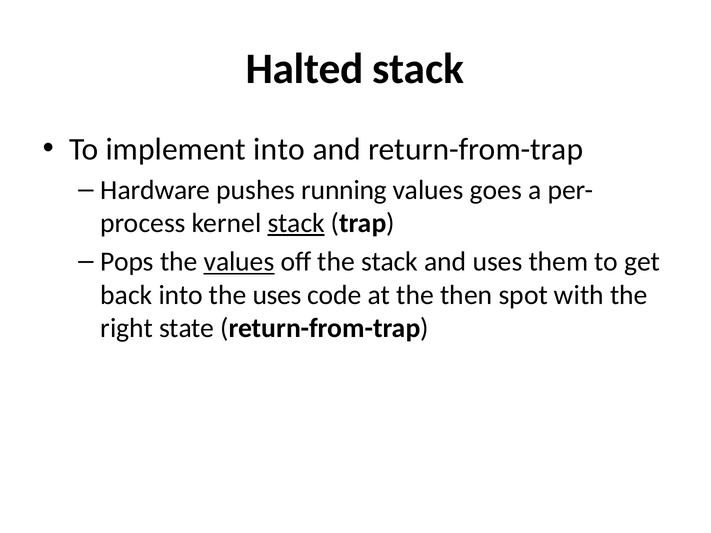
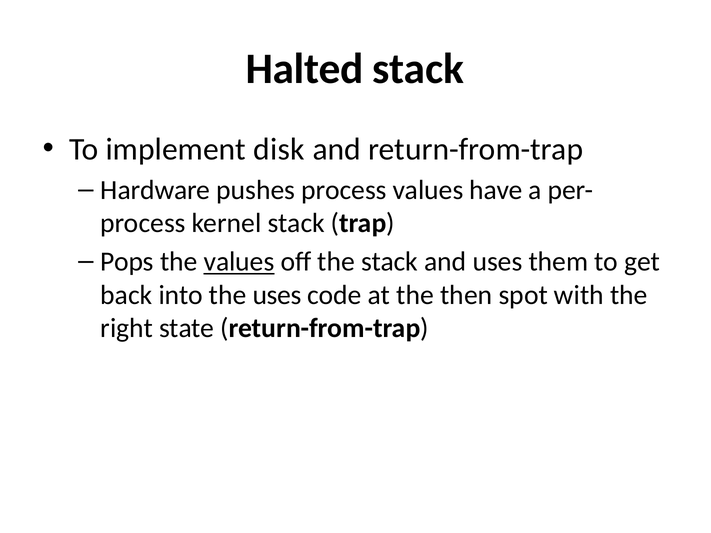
implement into: into -> disk (279, 149)
pushes running: running -> process (344, 190)
goes: goes -> have (496, 190)
stack underline: present -> none (296, 223)
